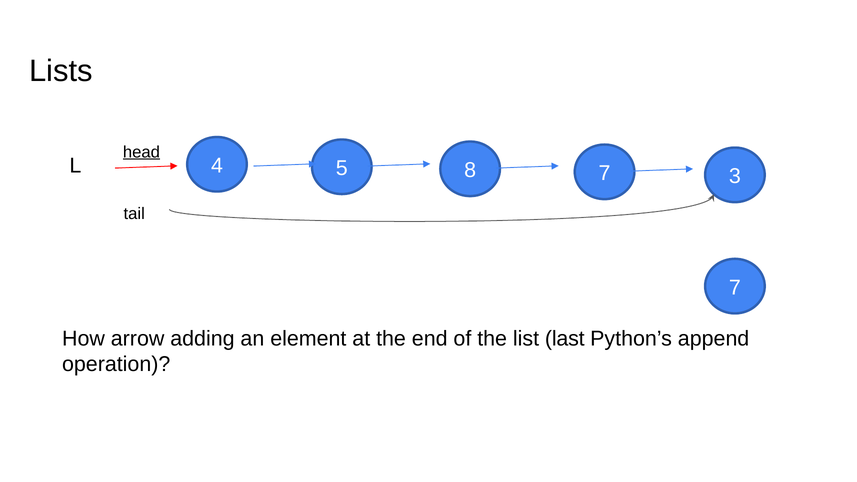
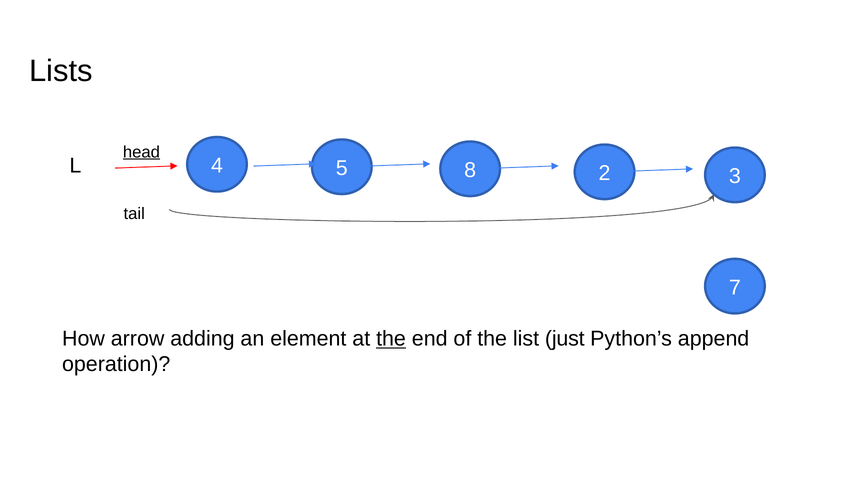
8 7: 7 -> 2 (605, 173)
the underline: none -> present (391, 339)
last: last -> just (565, 339)
